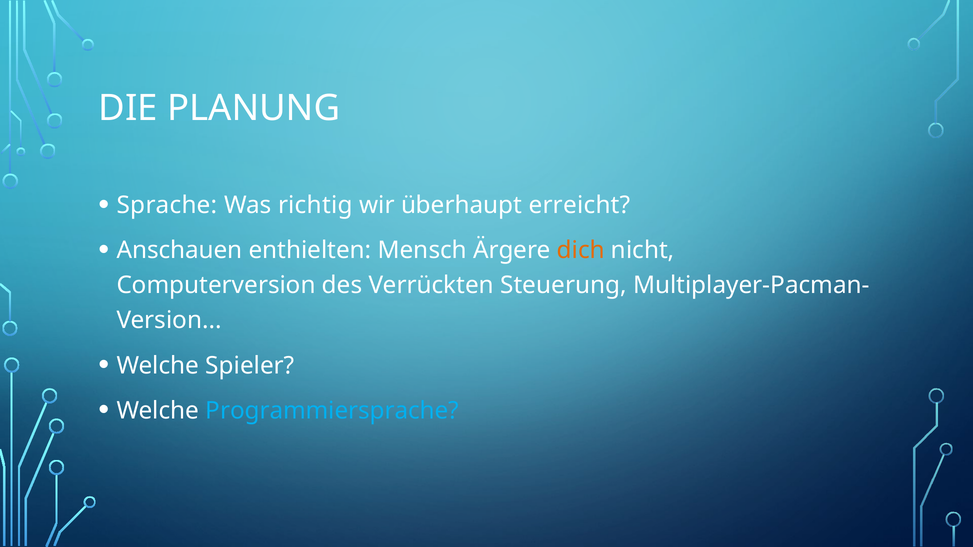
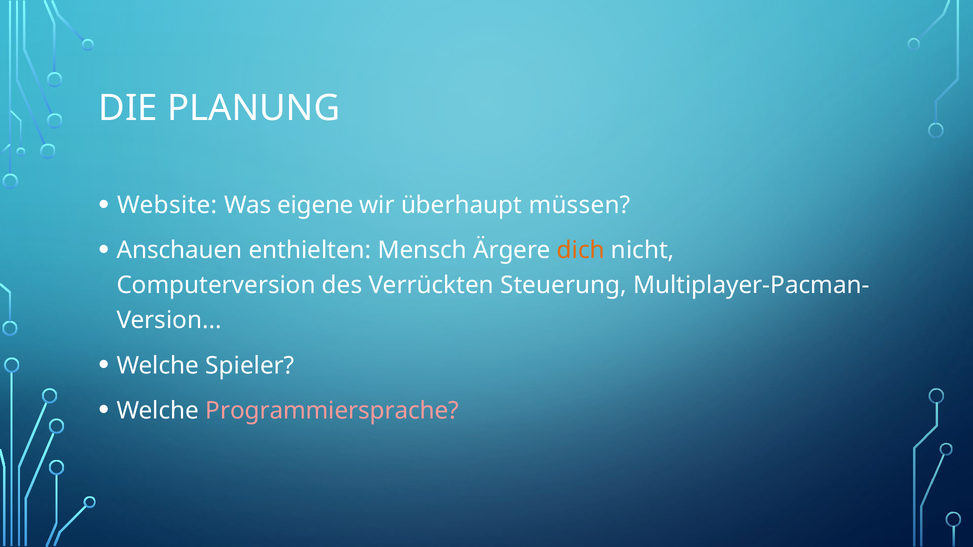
Sprache: Sprache -> Website (167, 205)
richtig: richtig -> eigene (316, 205)
erreicht: erreicht -> müssen (580, 205)
Programmiersprache colour: light blue -> pink (332, 411)
